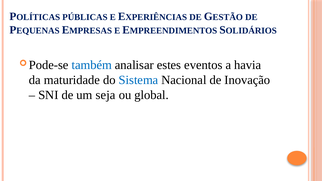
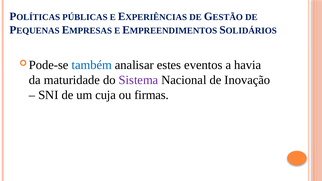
Sistema colour: blue -> purple (138, 80)
seja: seja -> cuja (106, 95)
global: global -> firmas (152, 95)
